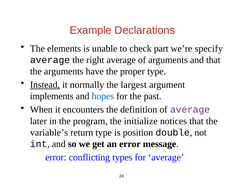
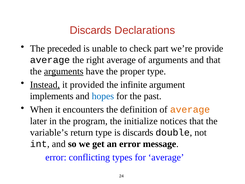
Example: Example -> Discards (91, 30)
elements: elements -> preceded (64, 48)
specify: specify -> provide (209, 48)
arguments underline: none -> present (64, 71)
normally: normally -> provided (87, 85)
largest: largest -> infinite (134, 85)
average colour: purple -> orange (190, 109)
is position: position -> discards (138, 132)
